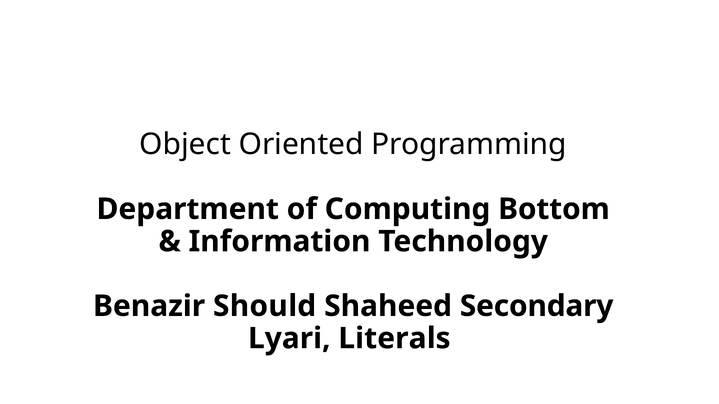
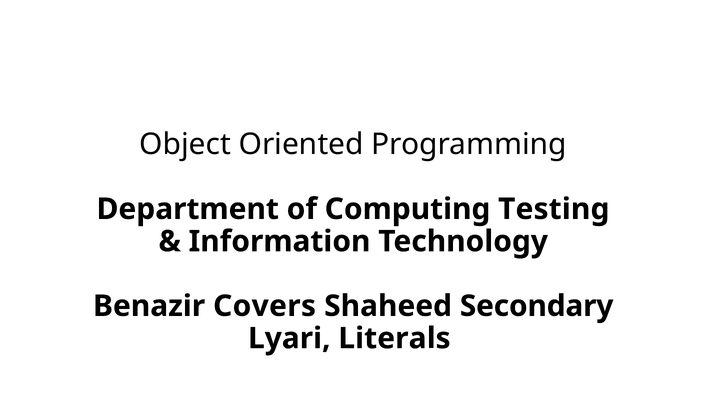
Bottom: Bottom -> Testing (554, 209)
Should: Should -> Covers (265, 306)
